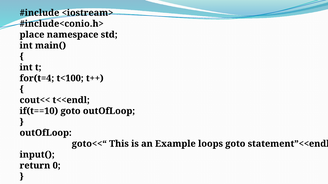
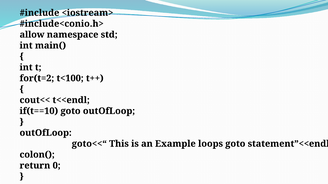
place: place -> allow (32, 35)
for(t=4: for(t=4 -> for(t=2 (37, 78)
input(: input( -> colon( (37, 155)
